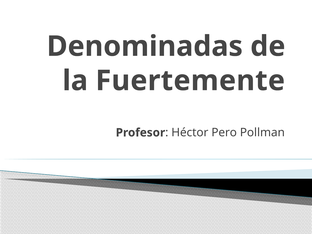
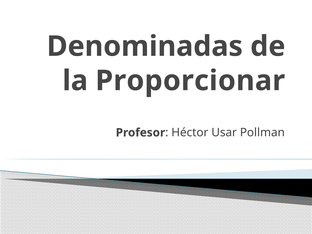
Fuertemente: Fuertemente -> Proporcionar (190, 81)
Pero: Pero -> Usar (224, 133)
